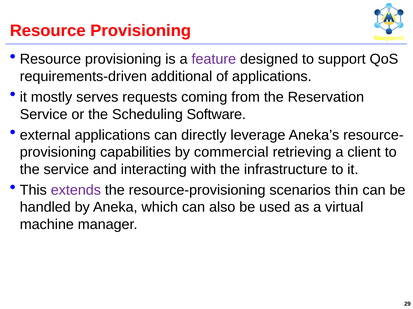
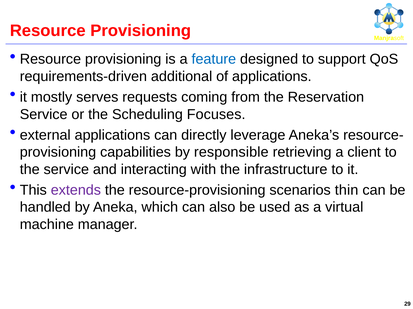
feature colour: purple -> blue (214, 59)
Software: Software -> Focuses (216, 115)
commercial: commercial -> responsible (231, 153)
